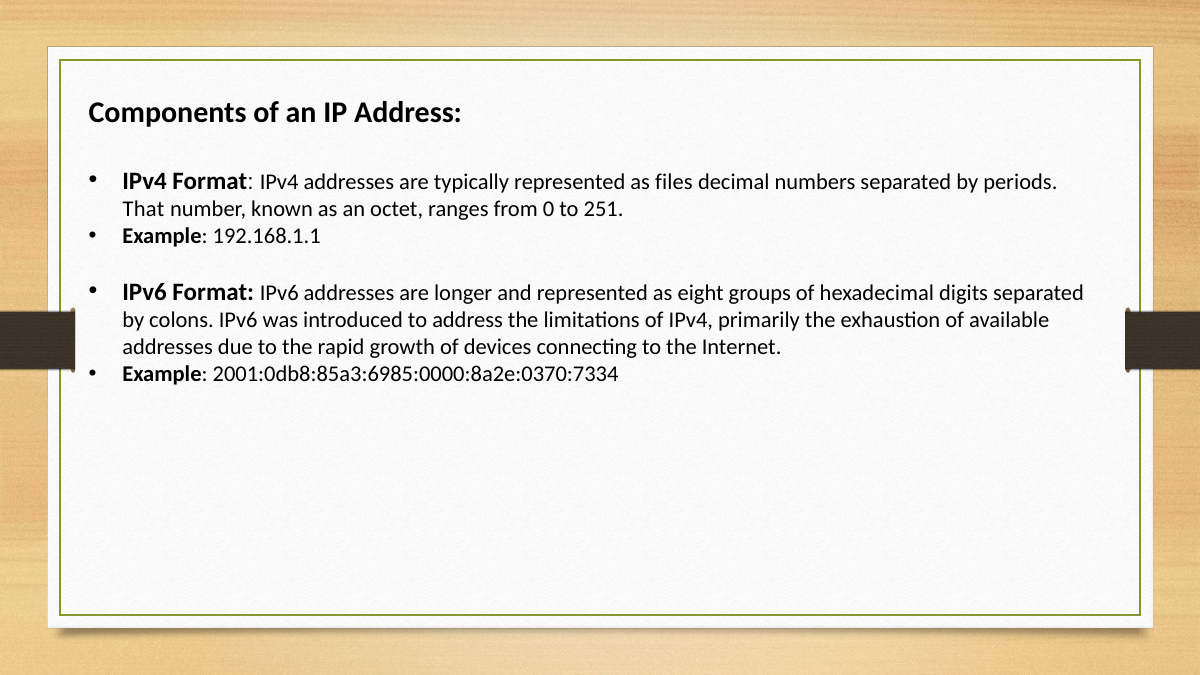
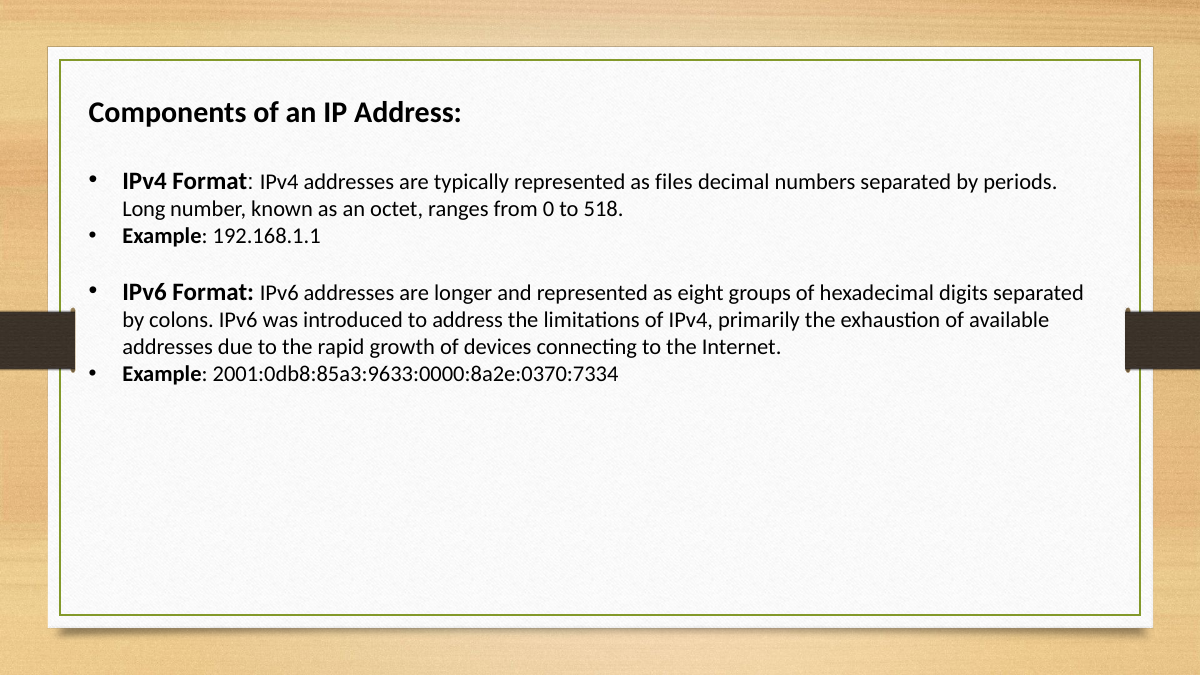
That: That -> Long (144, 209)
251: 251 -> 518 (604, 209)
2001:0db8:85a3:6985:0000:8a2e:0370:7334: 2001:0db8:85a3:6985:0000:8a2e:0370:7334 -> 2001:0db8:85a3:9633:0000:8a2e:0370:7334 (416, 374)
